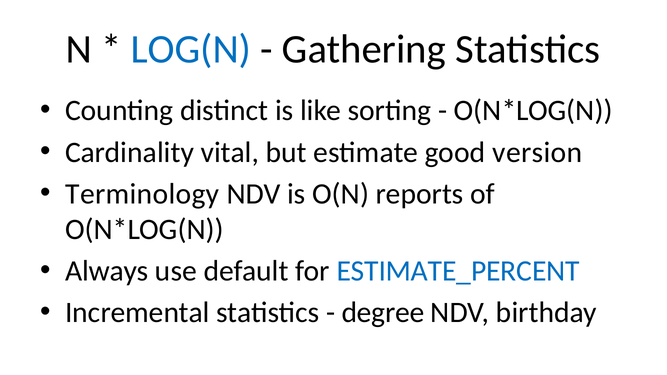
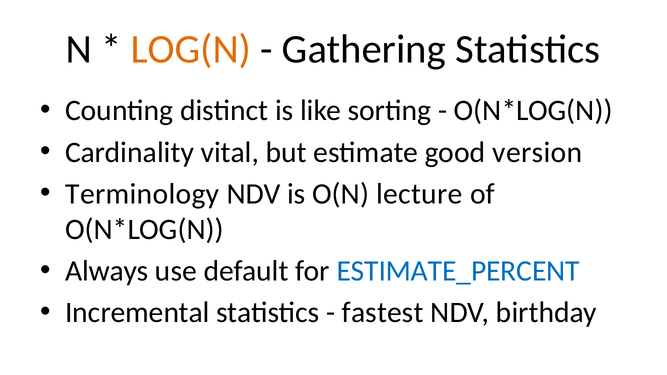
LOG(N colour: blue -> orange (191, 49)
reports: reports -> lecture (419, 194)
degree: degree -> fastest (383, 313)
